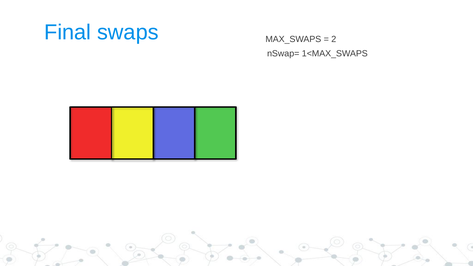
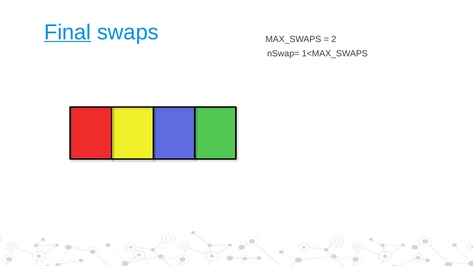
Final underline: none -> present (68, 32)
